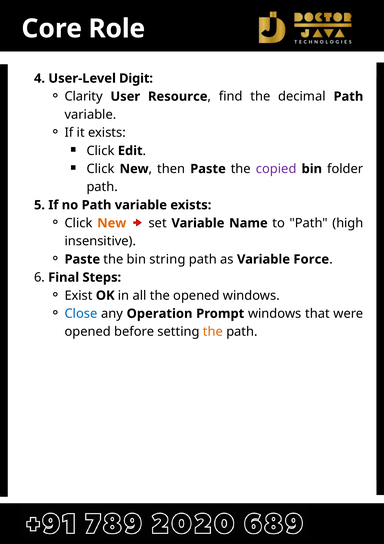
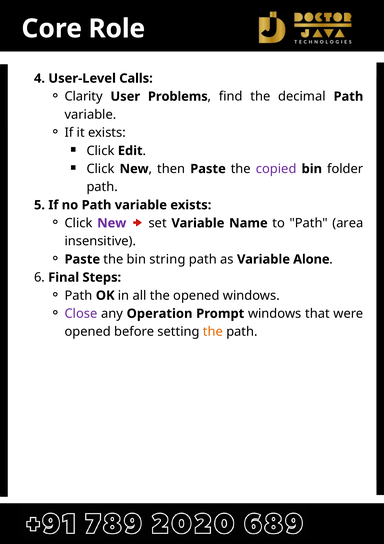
Digit: Digit -> Calls (136, 78)
Resource: Resource -> Problems (178, 96)
New colour: orange -> purple (112, 223)
high: high -> area (348, 223)
Force: Force -> Alone (311, 259)
Exist: Exist -> Path (78, 295)
Close colour: blue -> purple (81, 313)
